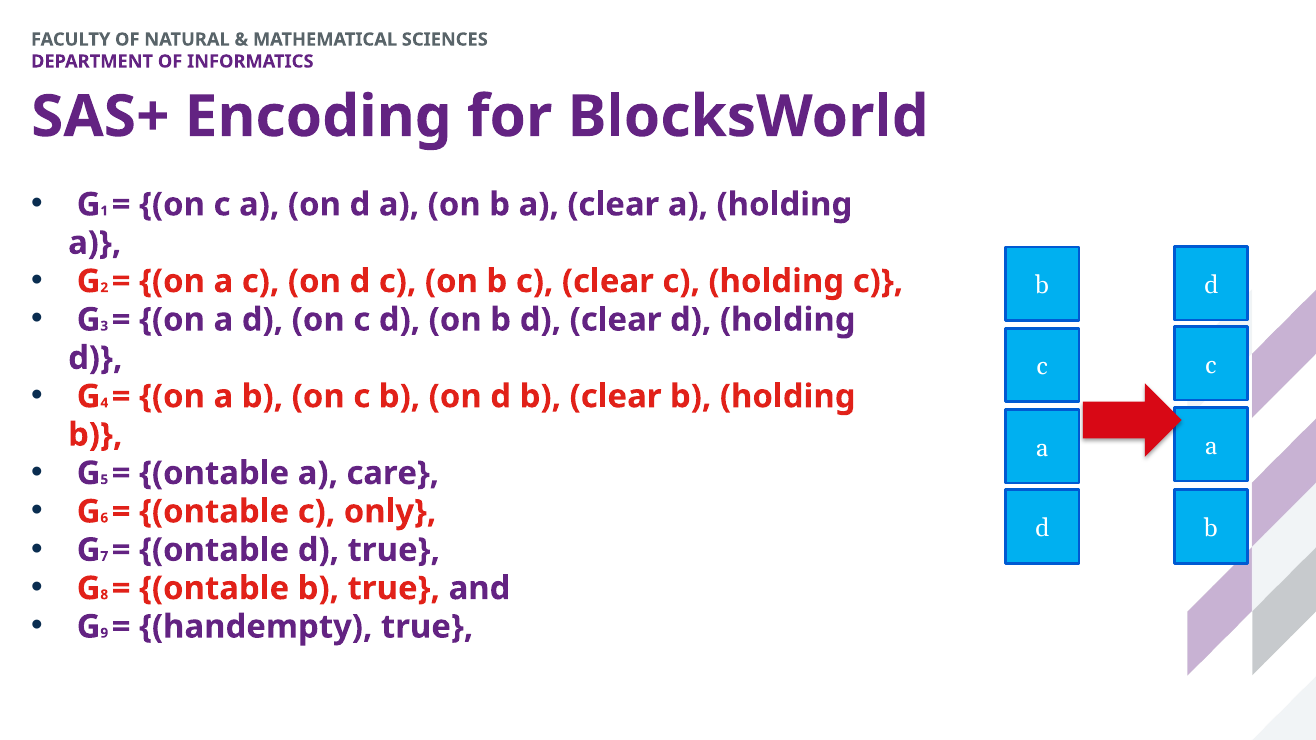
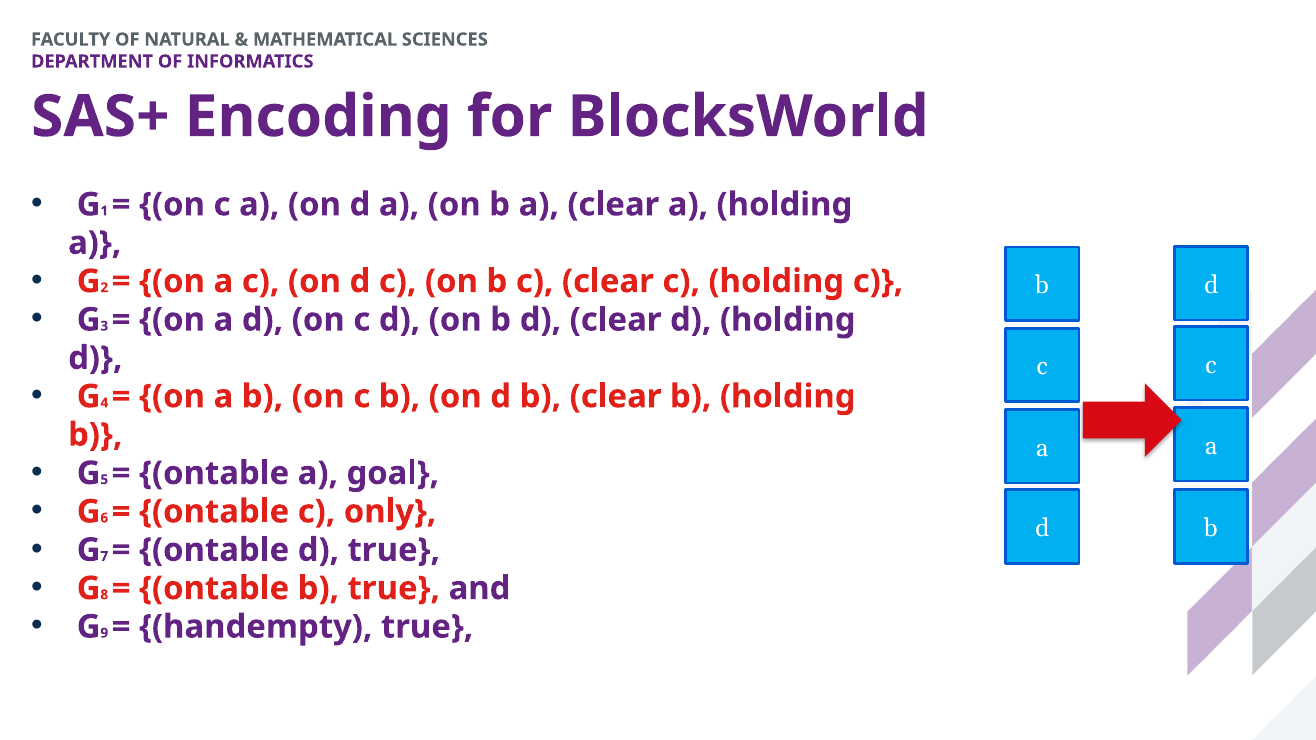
care: care -> goal (393, 473)
